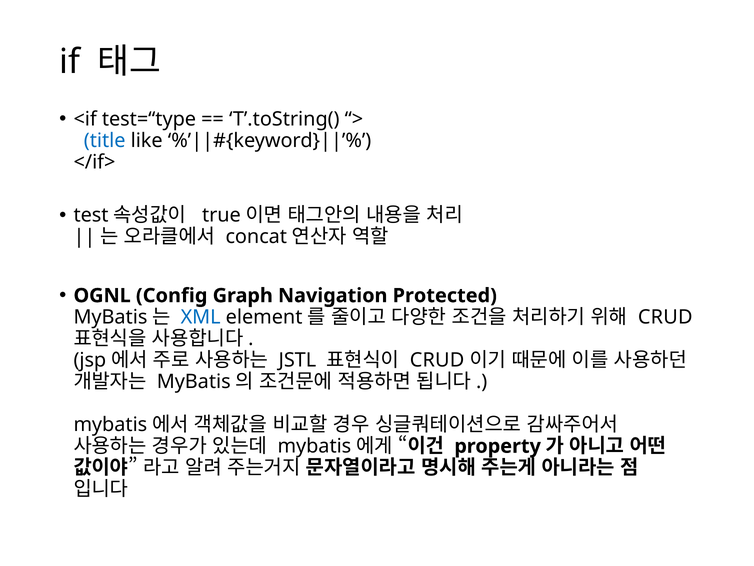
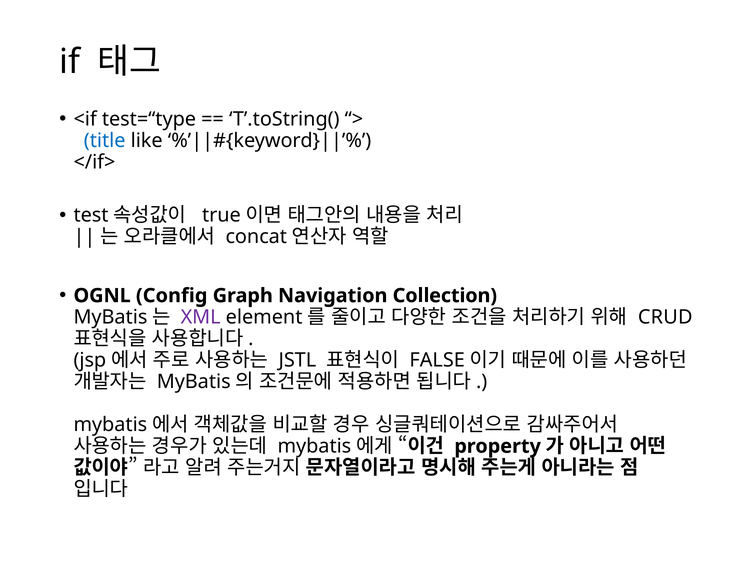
Protected: Protected -> Collection (445, 295)
XML colour: blue -> purple (201, 317)
CRUD: CRUD -> FALSE (437, 360)
